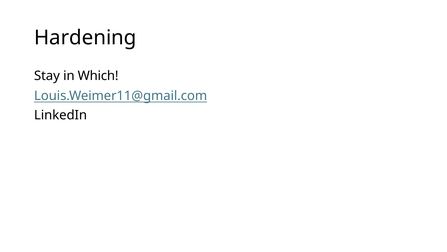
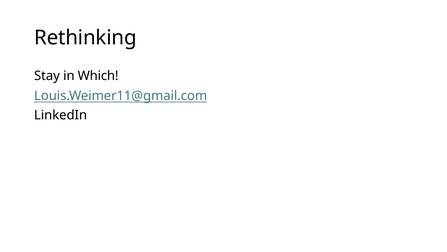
Hardening: Hardening -> Rethinking (85, 38)
